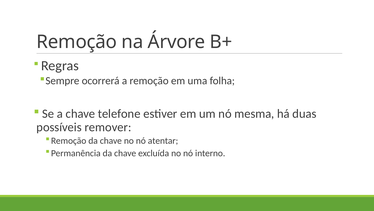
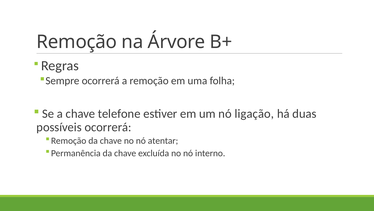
mesma: mesma -> ligação (254, 113)
possíveis remover: remover -> ocorrerá (108, 127)
